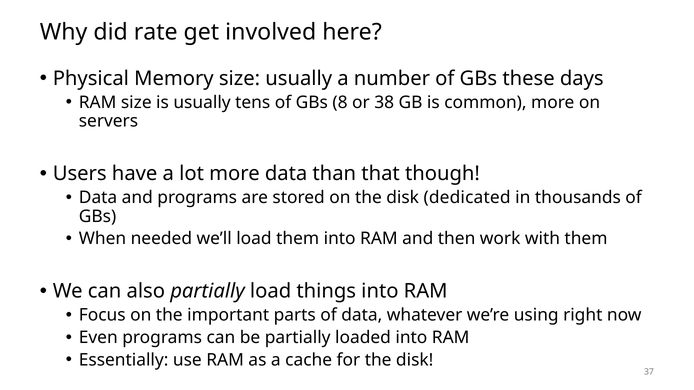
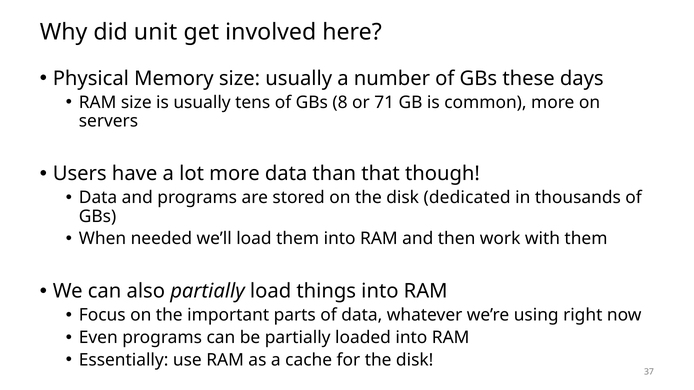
rate: rate -> unit (156, 32)
38: 38 -> 71 (384, 102)
